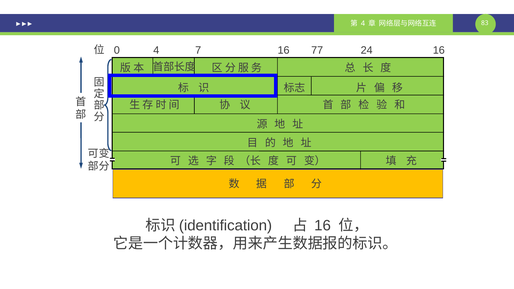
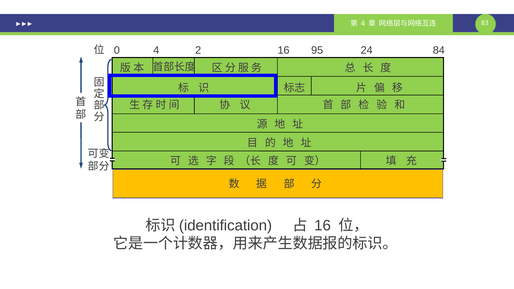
7: 7 -> 2 (198, 50)
77: 77 -> 95 (317, 50)
24 16: 16 -> 84 (439, 50)
